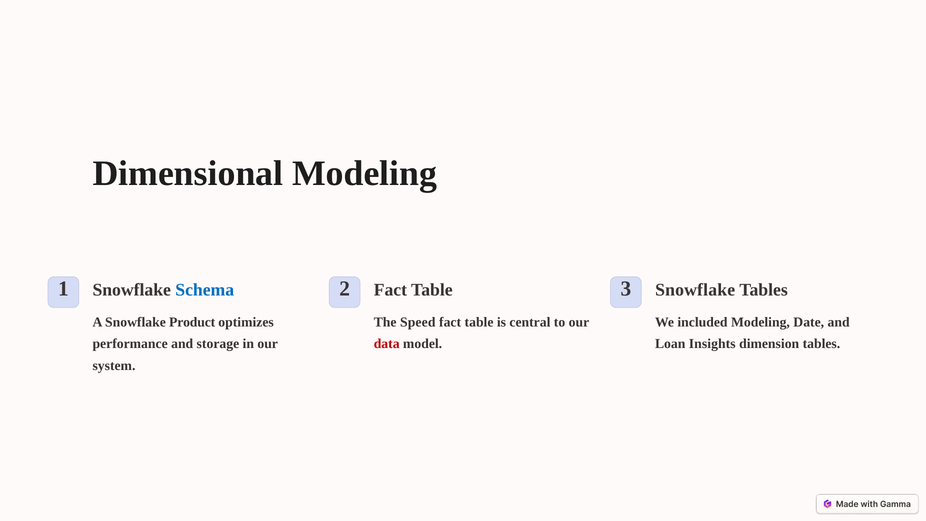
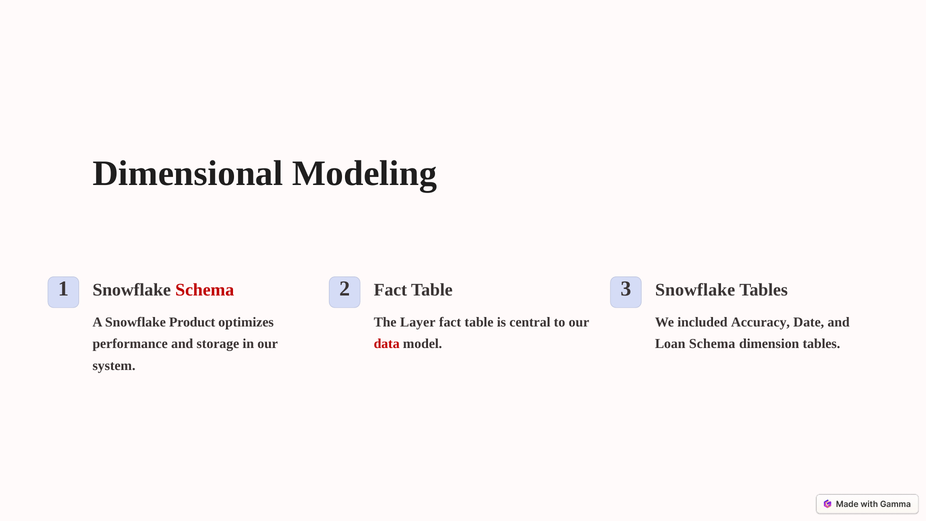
Schema colour: blue -> red (205, 290)
Speed: Speed -> Layer (418, 322)
included Modeling: Modeling -> Accuracy (760, 322)
Loan Insights: Insights -> Schema (712, 344)
